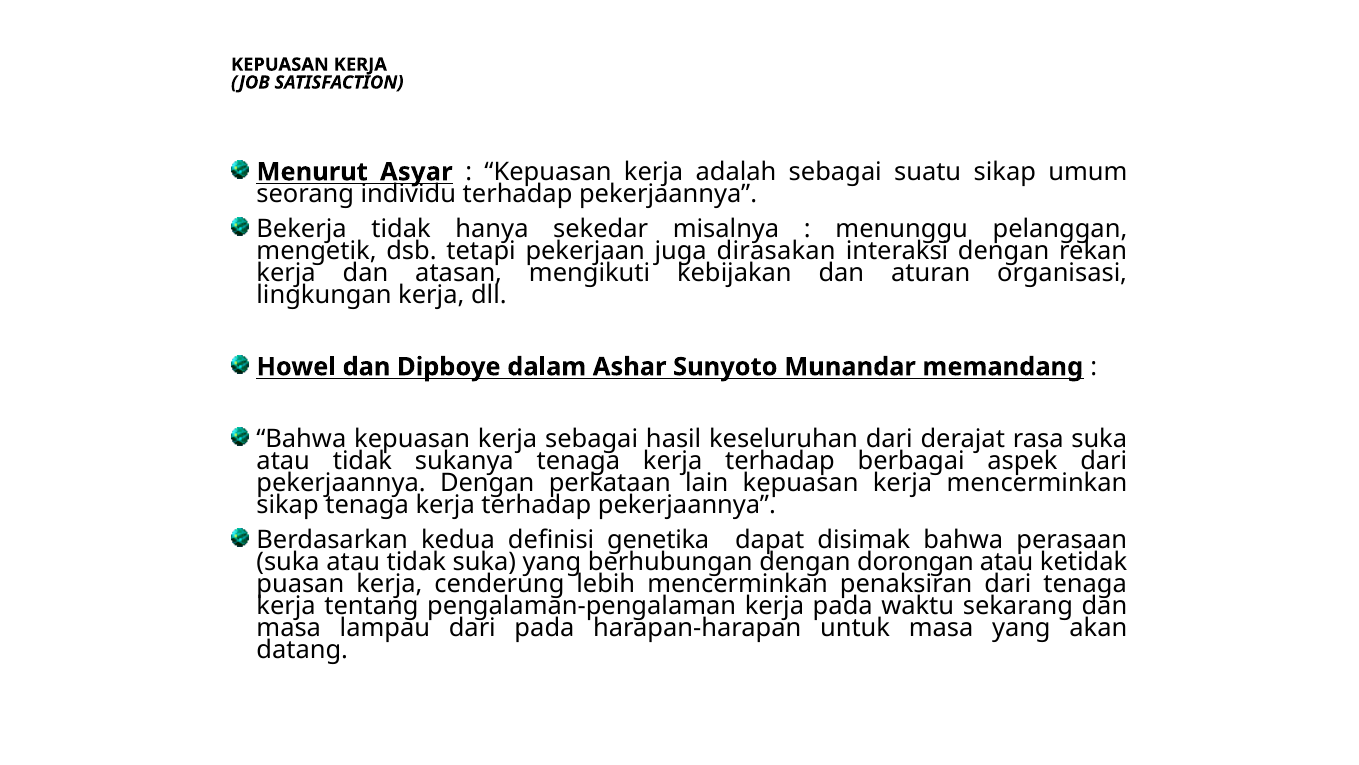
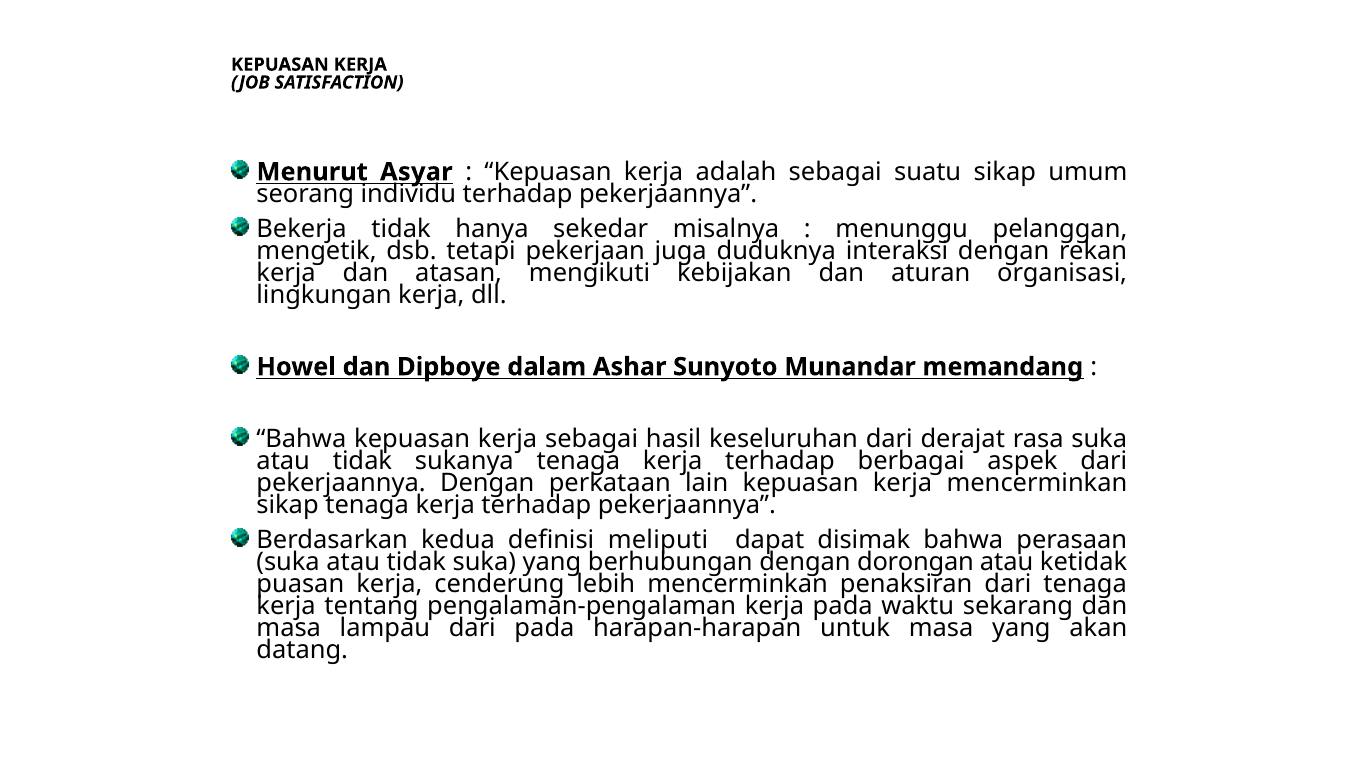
dirasakan: dirasakan -> duduknya (776, 251)
genetika: genetika -> meliputi (658, 539)
